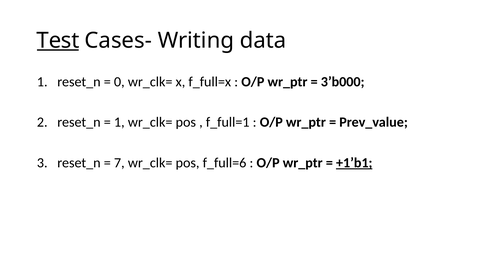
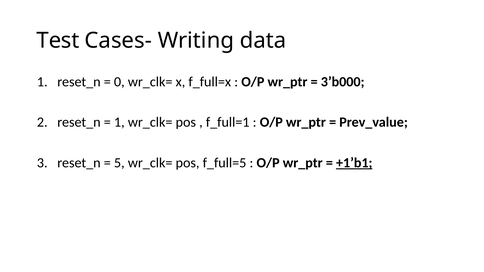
Test underline: present -> none (58, 41)
7: 7 -> 5 (119, 163)
f_full=6: f_full=6 -> f_full=5 (225, 163)
